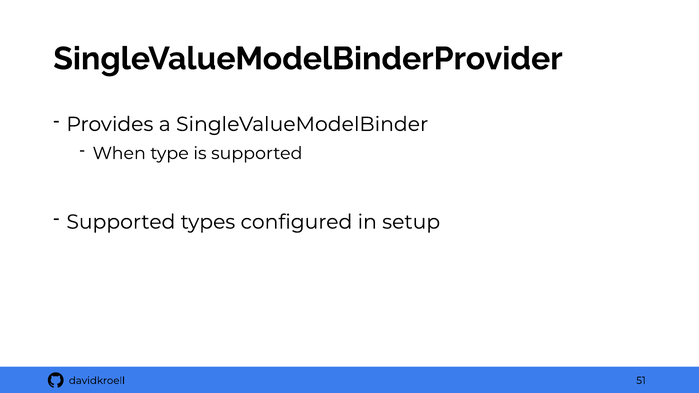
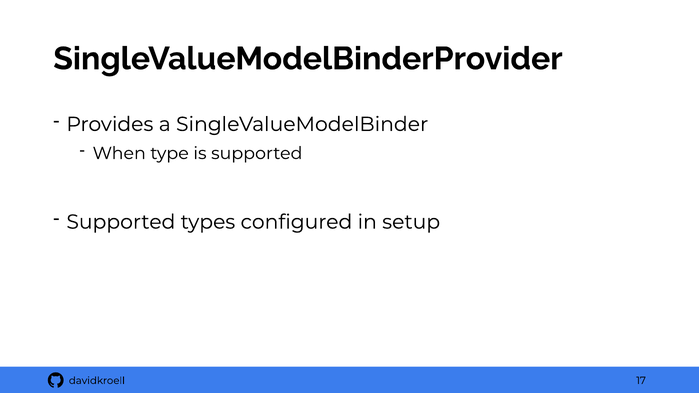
51: 51 -> 17 (641, 381)
